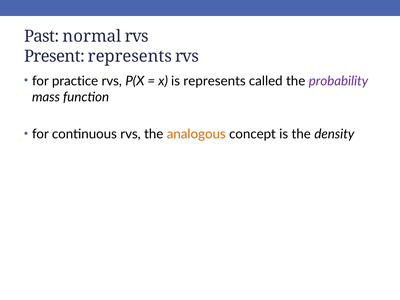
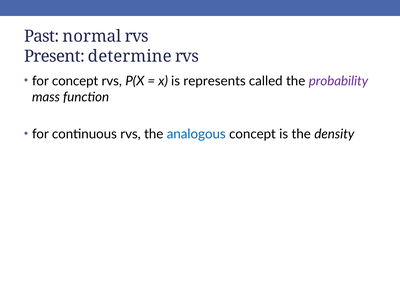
Present represents: represents -> determine (130, 56)
for practice: practice -> concept (75, 81)
analogous colour: orange -> blue (196, 134)
